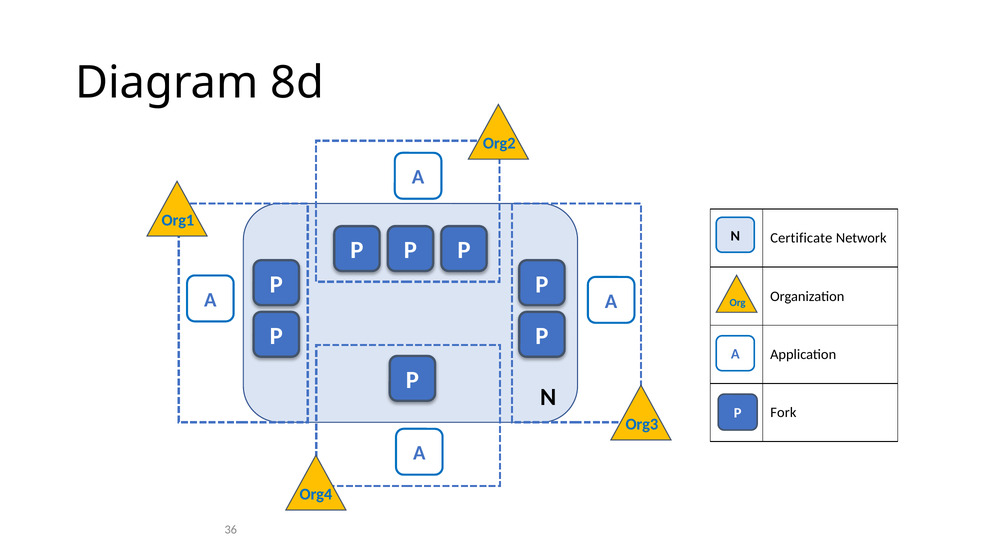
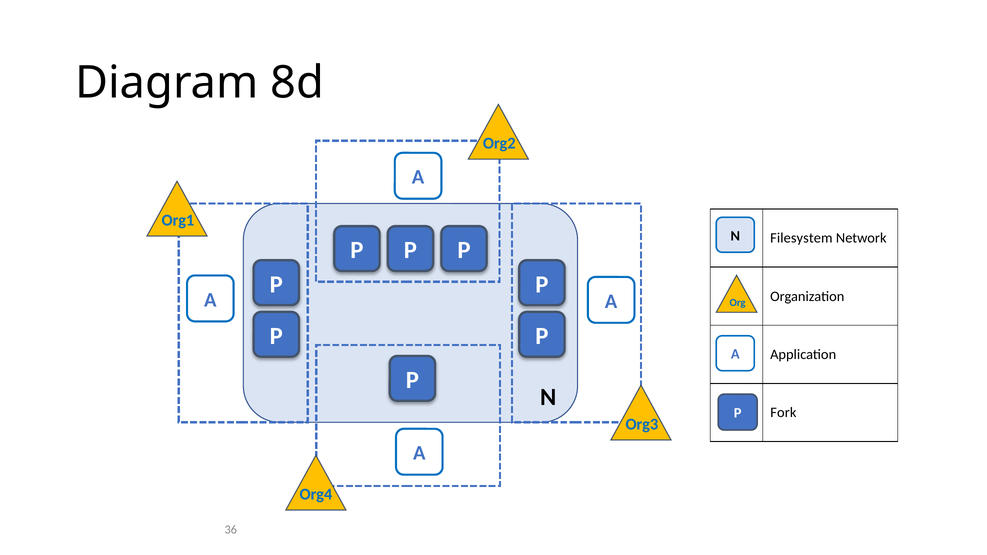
Certificate: Certificate -> Filesystem (801, 238)
